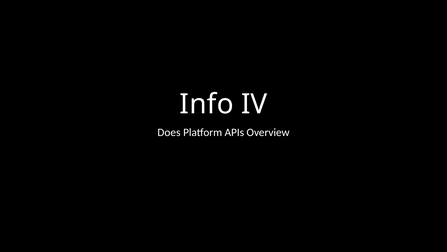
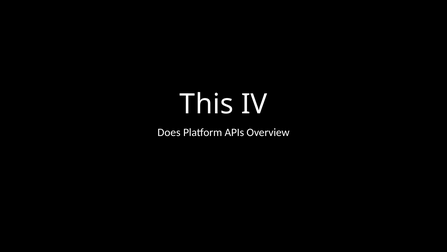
Info: Info -> This (207, 104)
